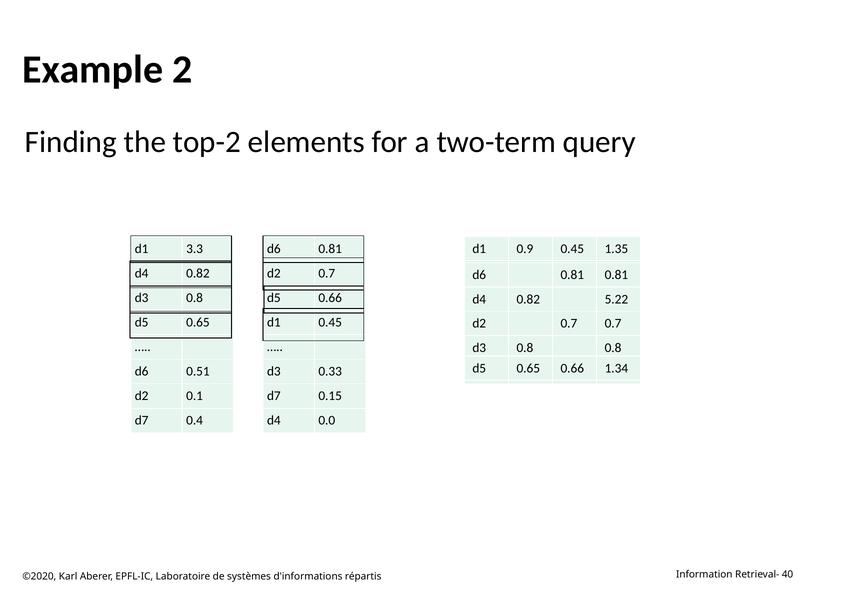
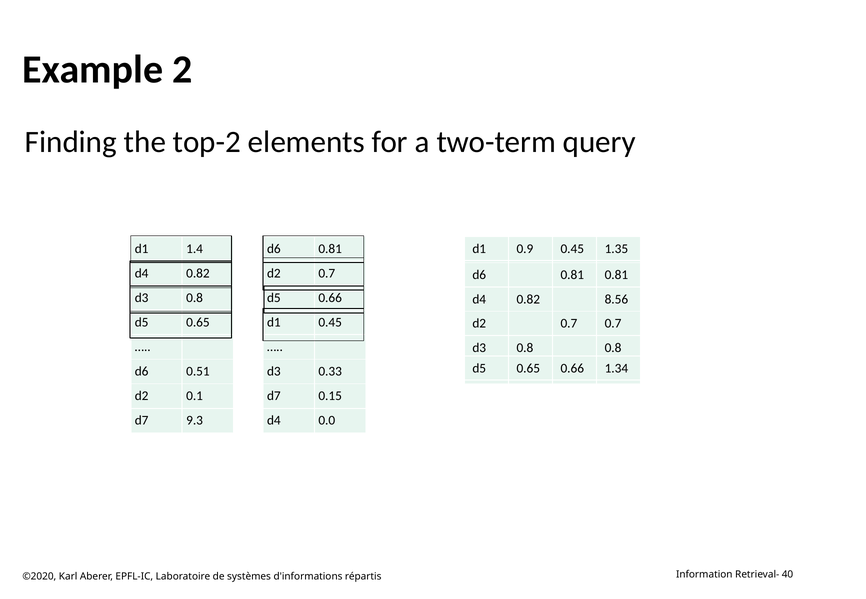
3.3: 3.3 -> 1.4 (195, 249)
5.22: 5.22 -> 8.56 (616, 299)
0.4: 0.4 -> 9.3 (195, 421)
